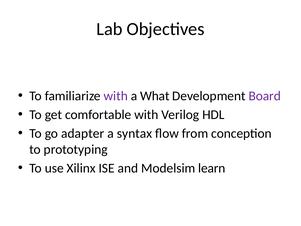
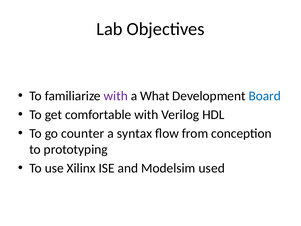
Board colour: purple -> blue (265, 96)
adapter: adapter -> counter (83, 133)
learn: learn -> used (212, 168)
